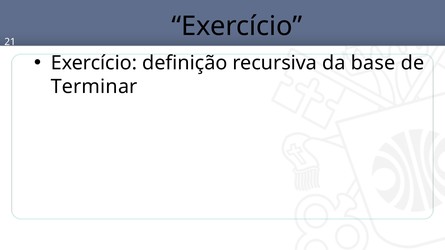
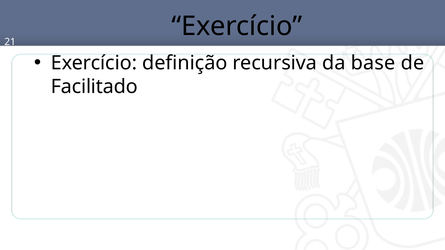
Terminar: Terminar -> Facilitado (94, 87)
